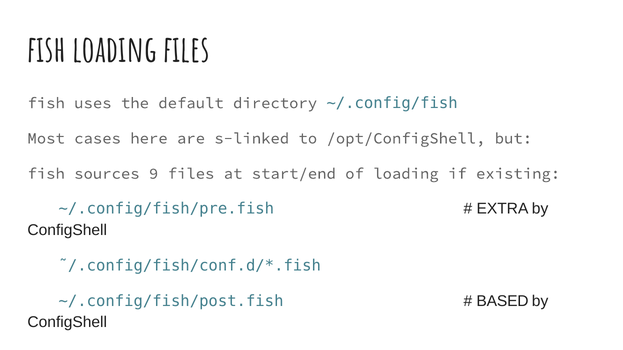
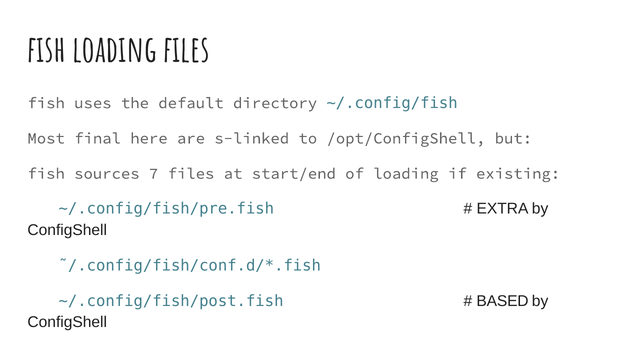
cases: cases -> final (98, 138)
9: 9 -> 7 (154, 174)
